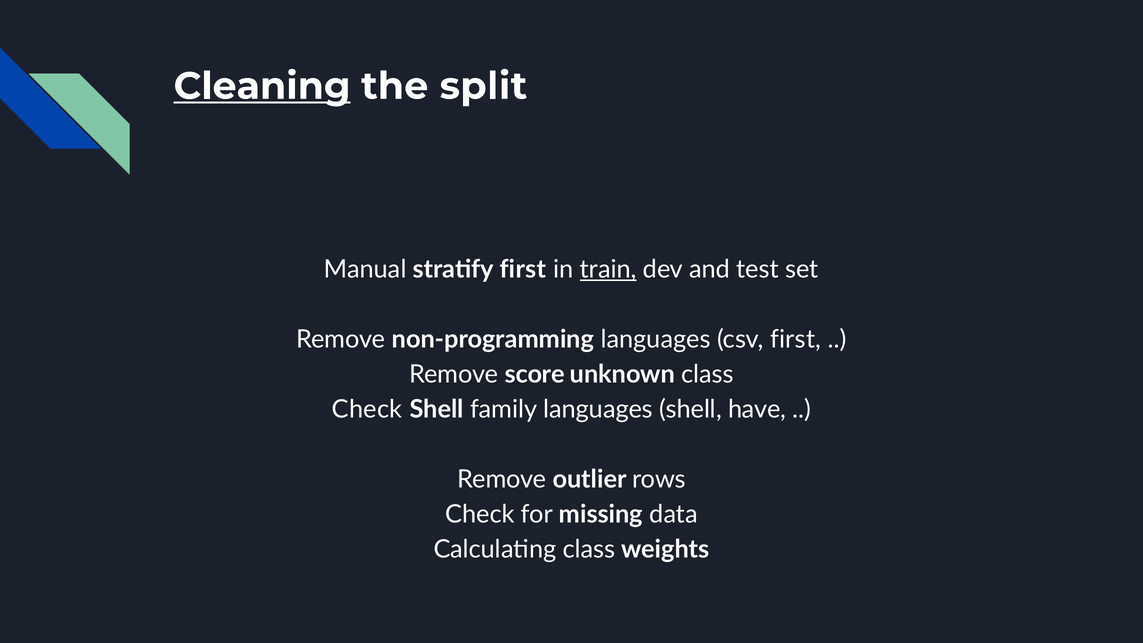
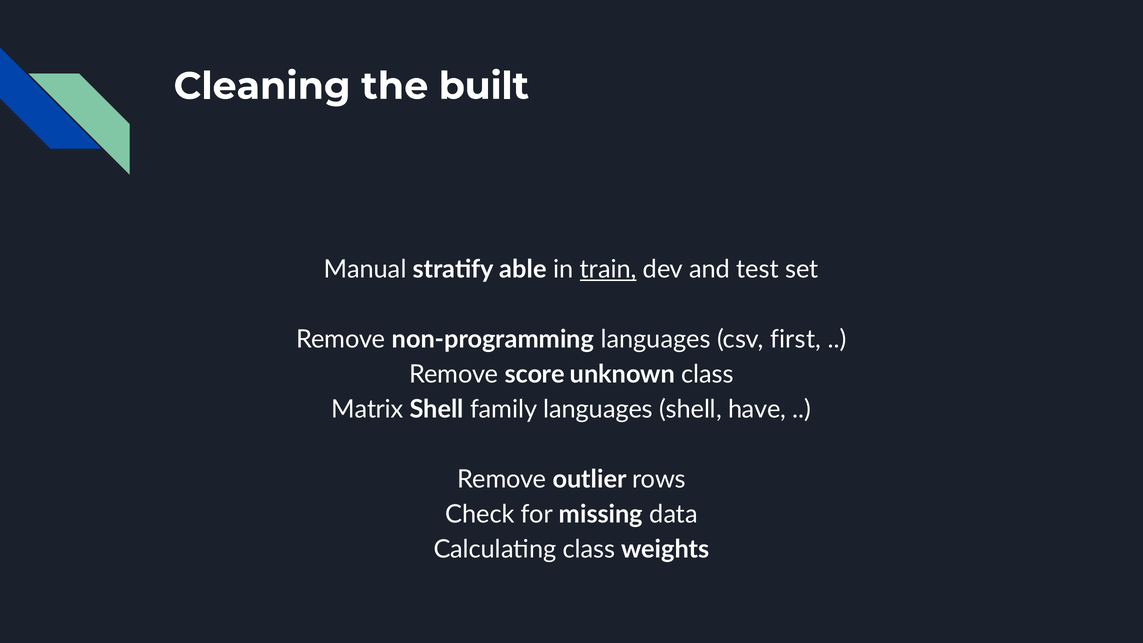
Cleaning underline: present -> none (262, 86)
split: split -> built (484, 86)
stratify first: first -> able (523, 269)
Check: Check -> Matrix (367, 410)
